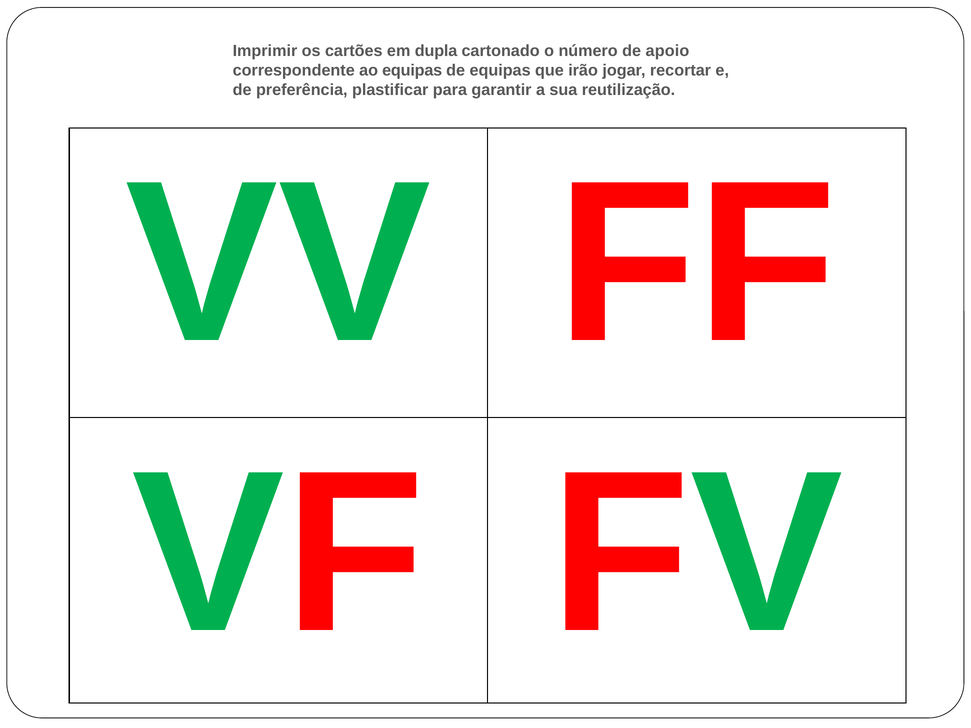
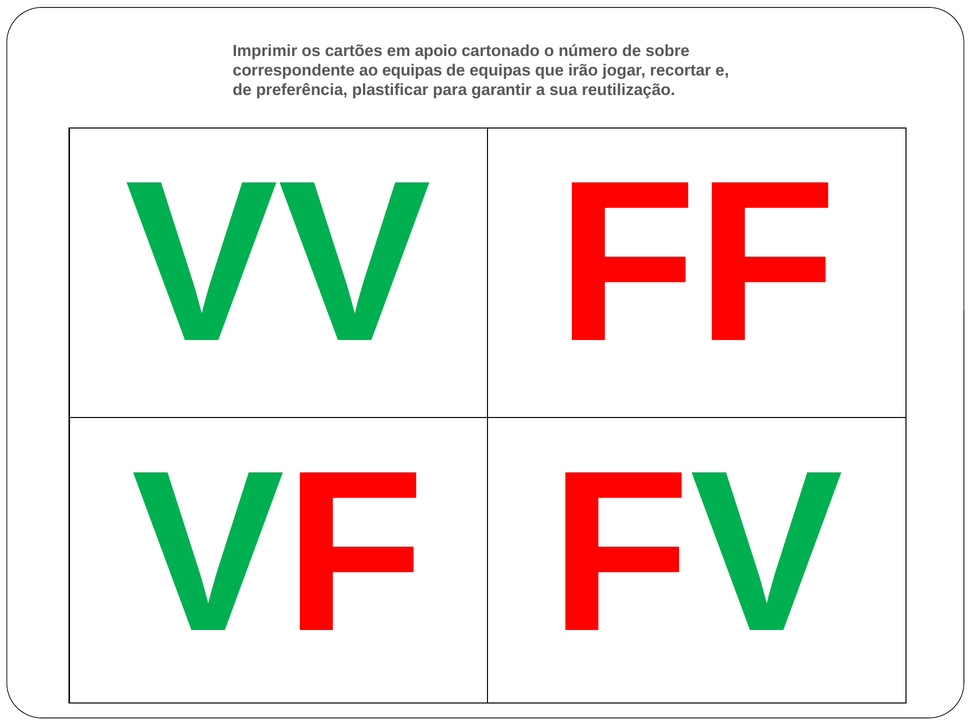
dupla: dupla -> apoio (436, 51)
apoio: apoio -> sobre (668, 51)
